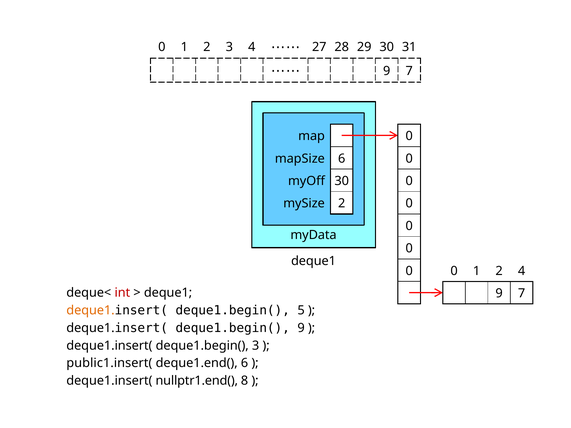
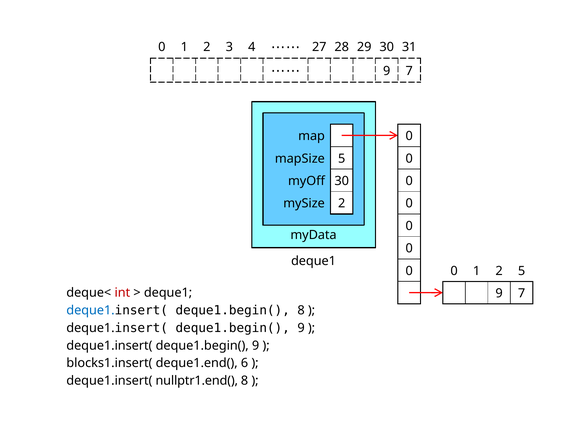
mapSize 6: 6 -> 5 (342, 159)
2 4: 4 -> 5 (522, 271)
deque1 colour: orange -> blue (91, 311)
deque1.begin( 5: 5 -> 8 (301, 311)
deque1.insert( deque1.begin( 3: 3 -> 9 (256, 346)
public1.insert(: public1.insert( -> blocks1.insert( (109, 363)
